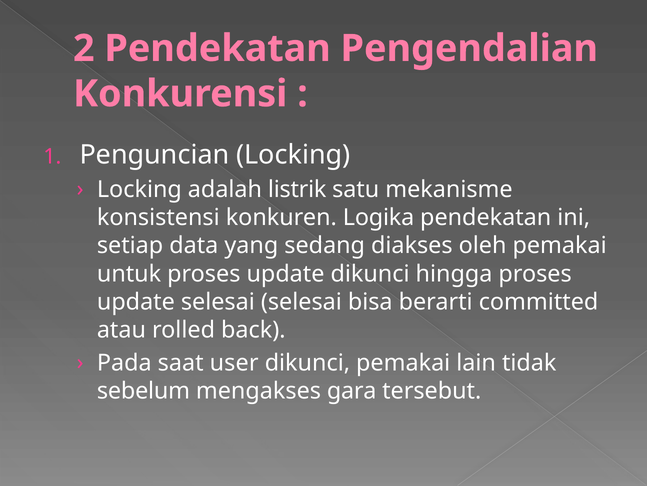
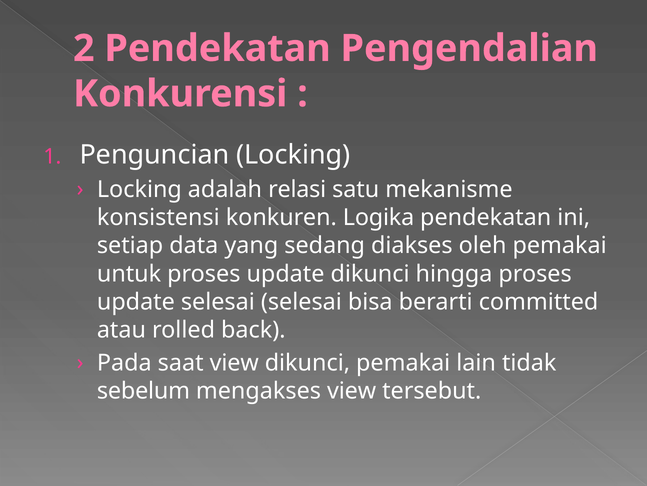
listrik: listrik -> relasi (297, 189)
saat user: user -> view (234, 362)
mengakses gara: gara -> view (352, 390)
